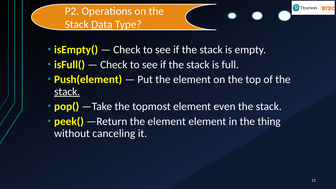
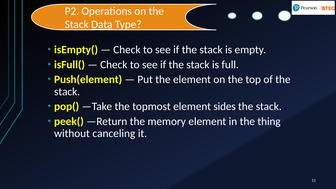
stack underline: present -> none (67, 92)
even: even -> sides (225, 106)
—Return the element: element -> memory (167, 121)
